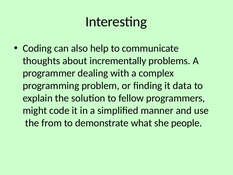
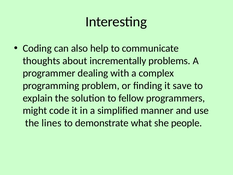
data: data -> save (182, 86)
from: from -> lines (52, 123)
